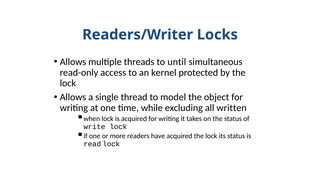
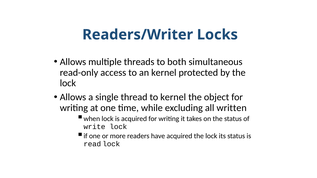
until: until -> both (177, 62)
to model: model -> kernel (173, 97)
